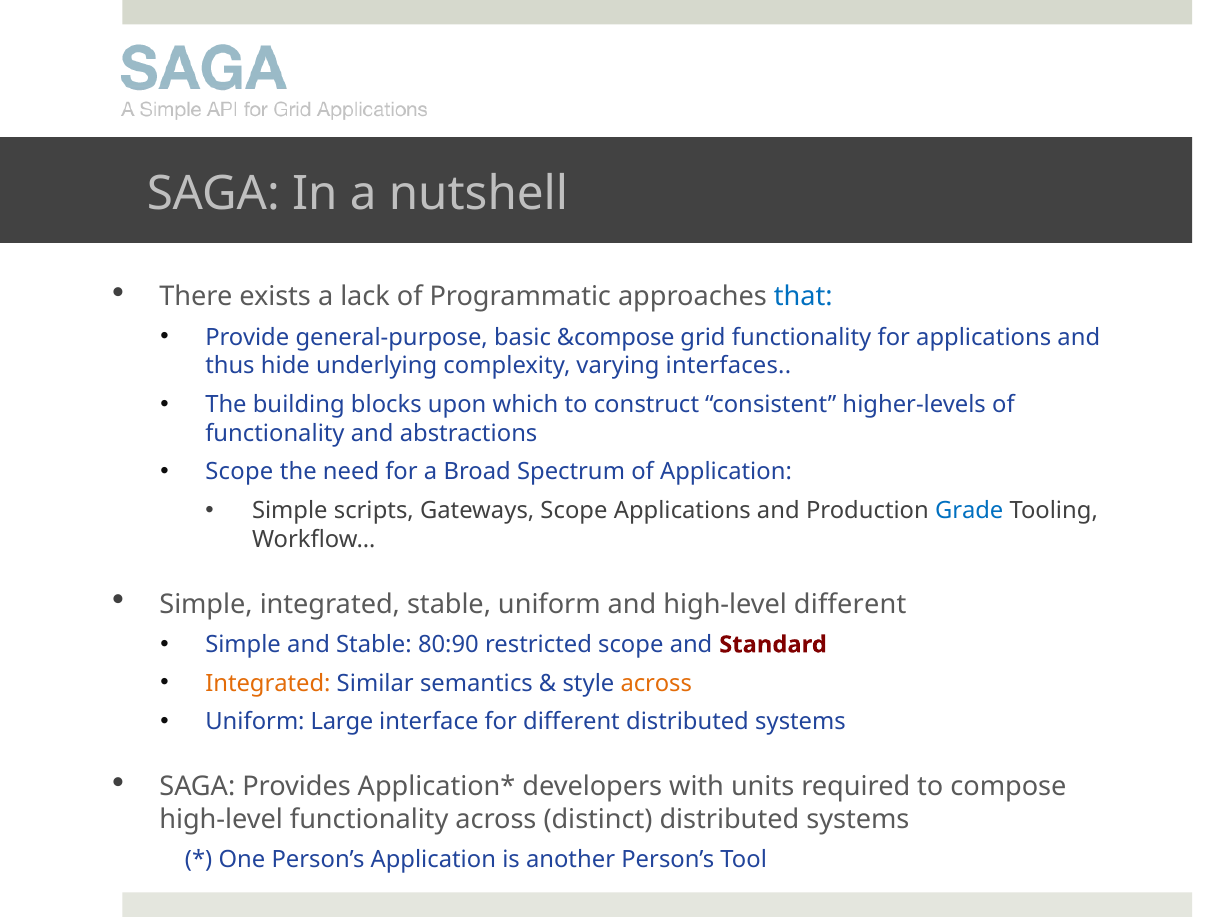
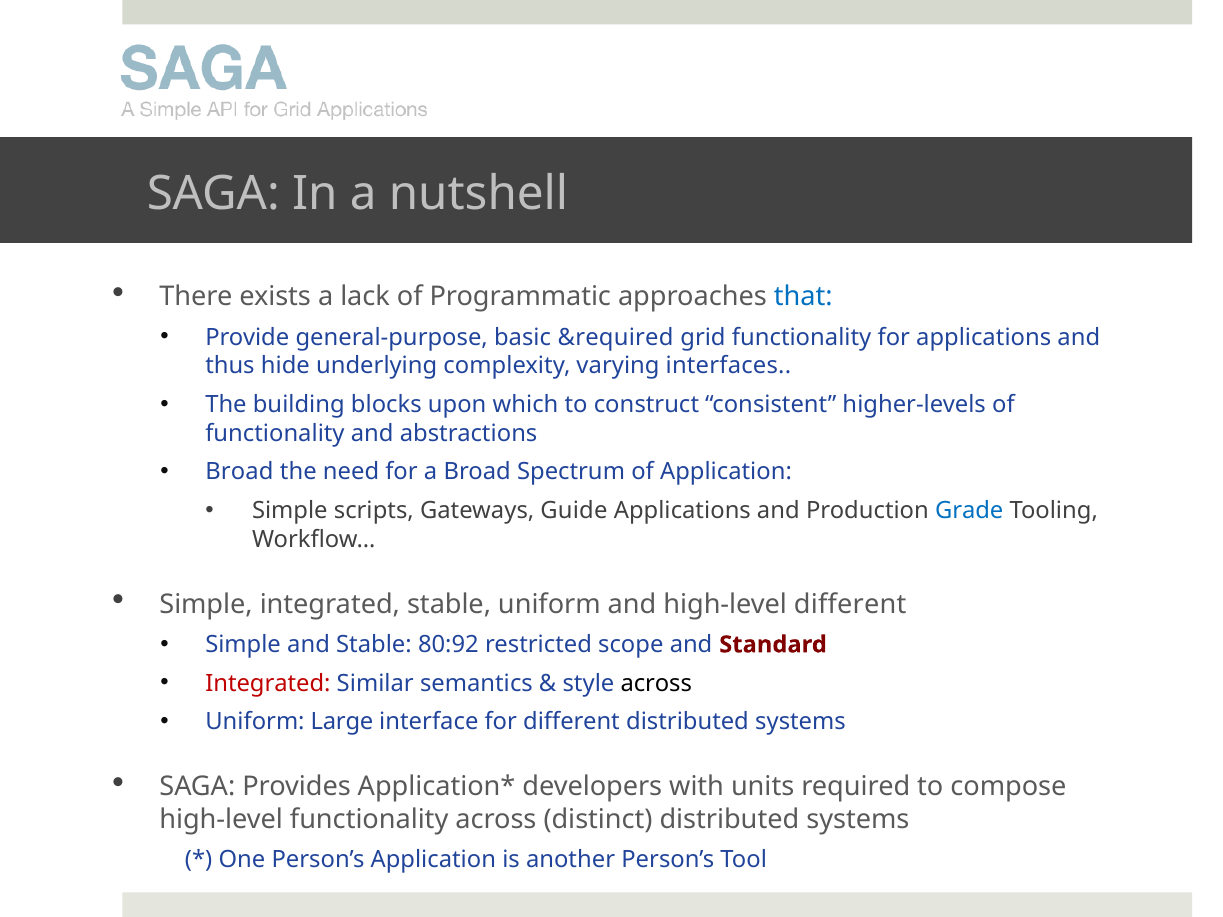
&compose: &compose -> &required (616, 337)
Scope: Scope -> Broad (239, 472)
Gateways Scope: Scope -> Guide (574, 511)
80:90: 80:90 -> 80:92 (448, 645)
Integrated colour: orange -> red (268, 684)
across colour: orange -> black (656, 684)
